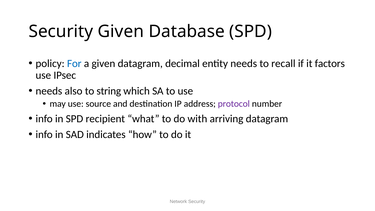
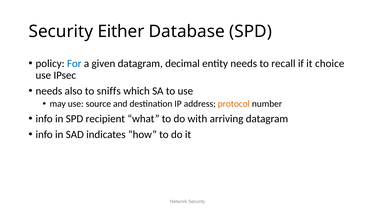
Security Given: Given -> Either (121, 32)
factors: factors -> choice (330, 63)
string: string -> sniffs (109, 91)
protocol colour: purple -> orange (234, 104)
